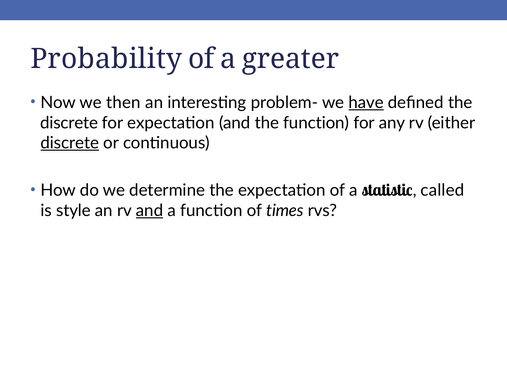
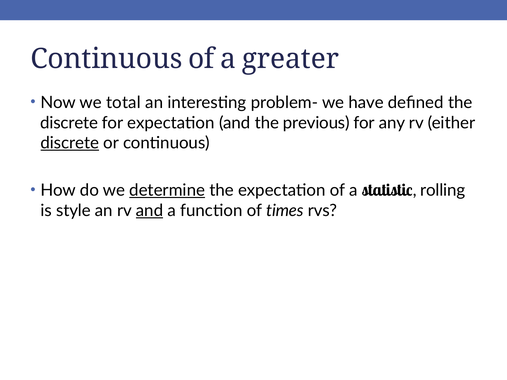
Probability: Probability -> Continuous (106, 59)
then: then -> total (123, 103)
have underline: present -> none (366, 103)
the function: function -> previous (316, 123)
determine underline: none -> present (167, 190)
called: called -> rolling (443, 190)
